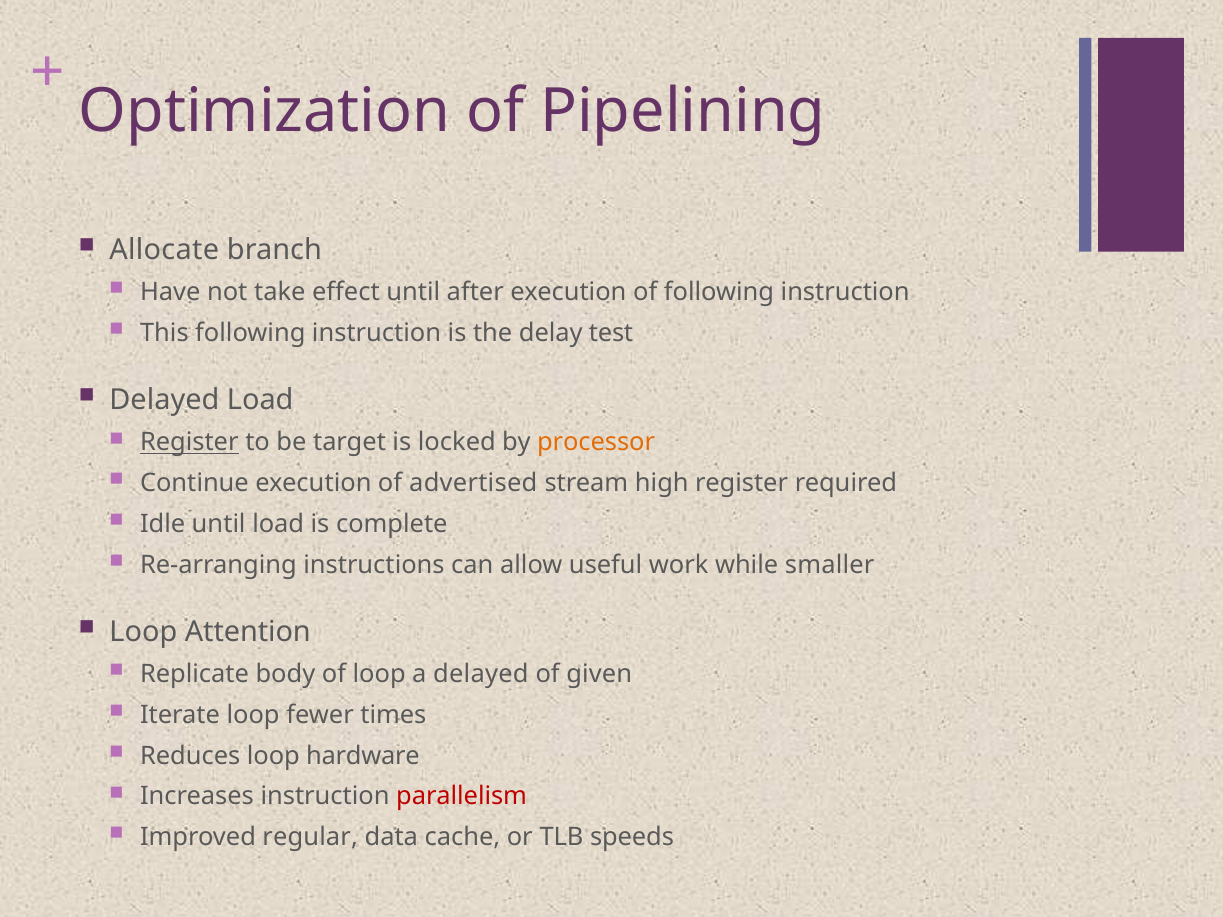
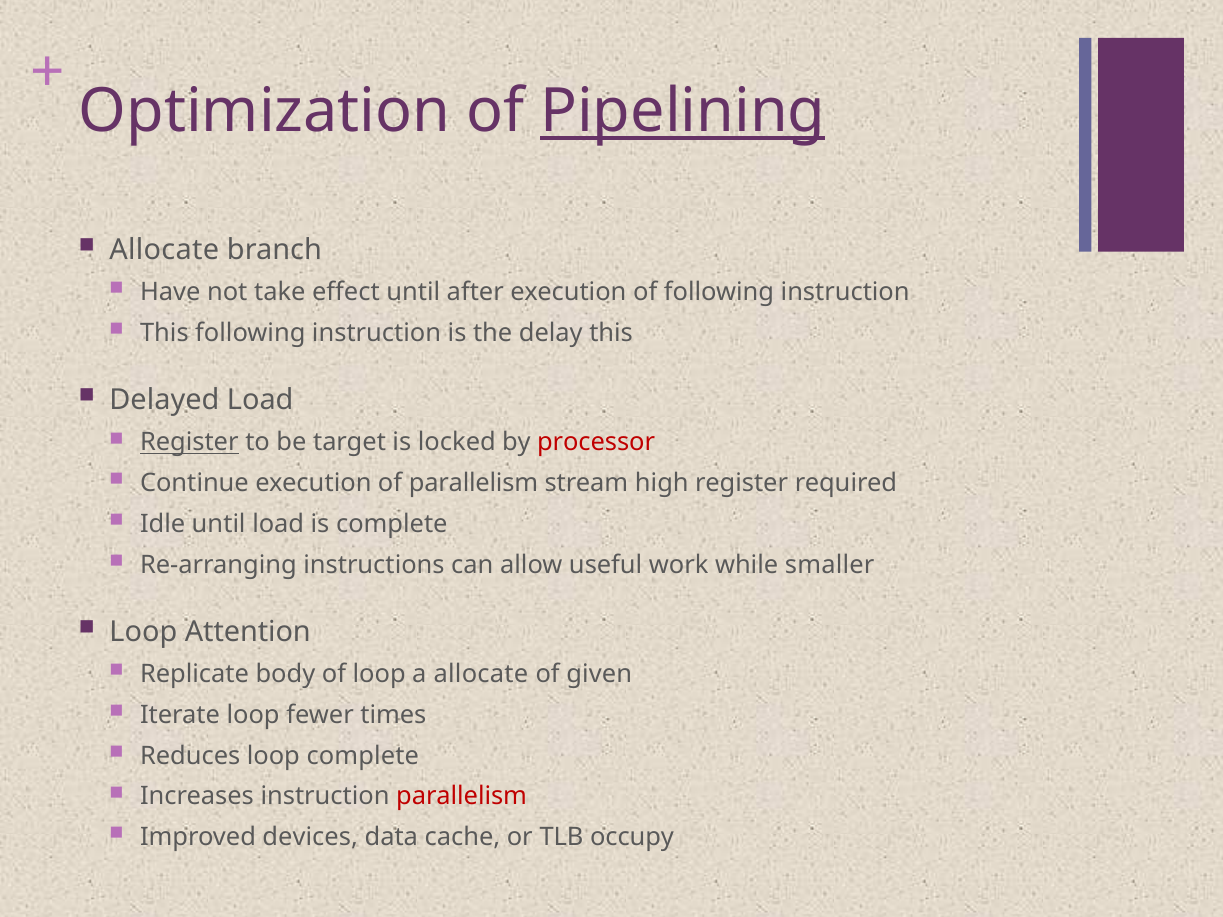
Pipelining underline: none -> present (683, 112)
delay test: test -> this (611, 333)
processor colour: orange -> red (596, 443)
of advertised: advertised -> parallelism (474, 483)
a delayed: delayed -> allocate (481, 674)
loop hardware: hardware -> complete (363, 756)
regular: regular -> devices (310, 837)
speeds: speeds -> occupy (632, 837)
